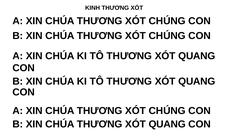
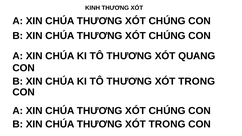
QUANG: QUANG -> TRONG (197, 81)
CHÚA THƯƠNG XÓT QUANG: QUANG -> TRONG (167, 124)
